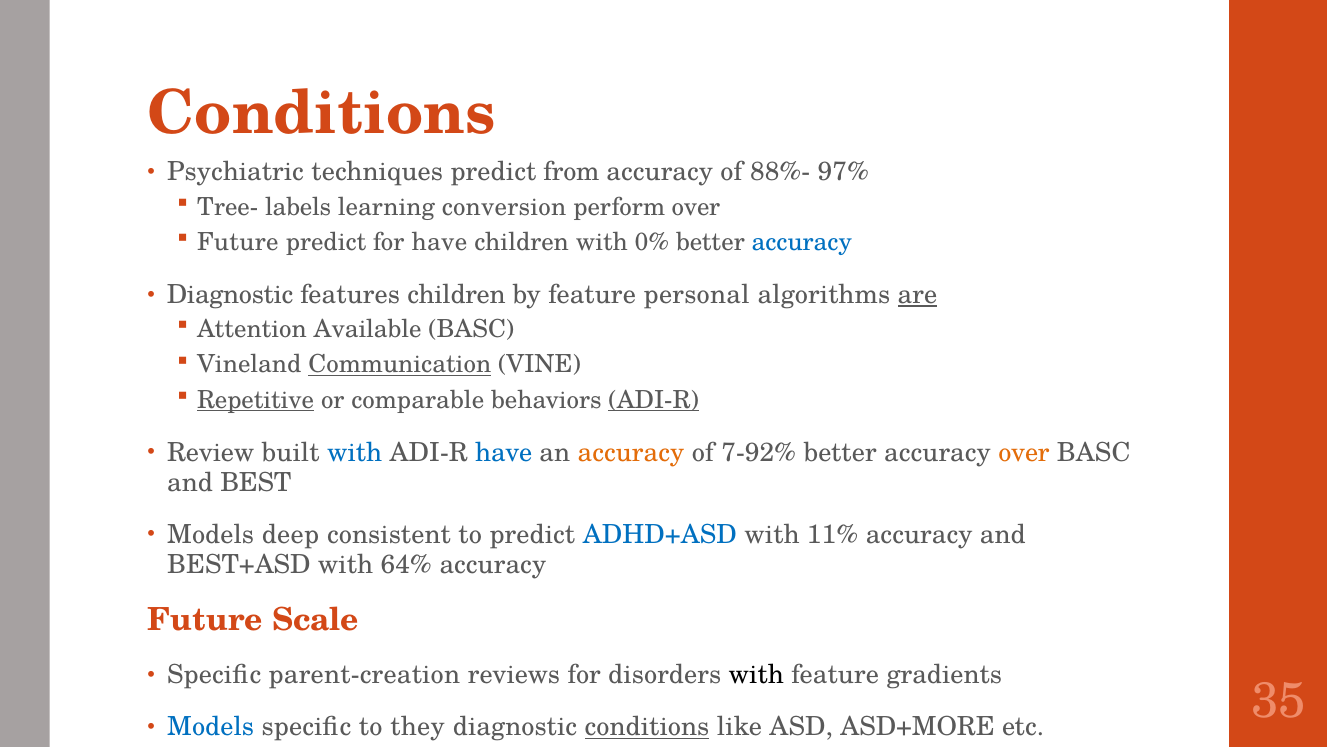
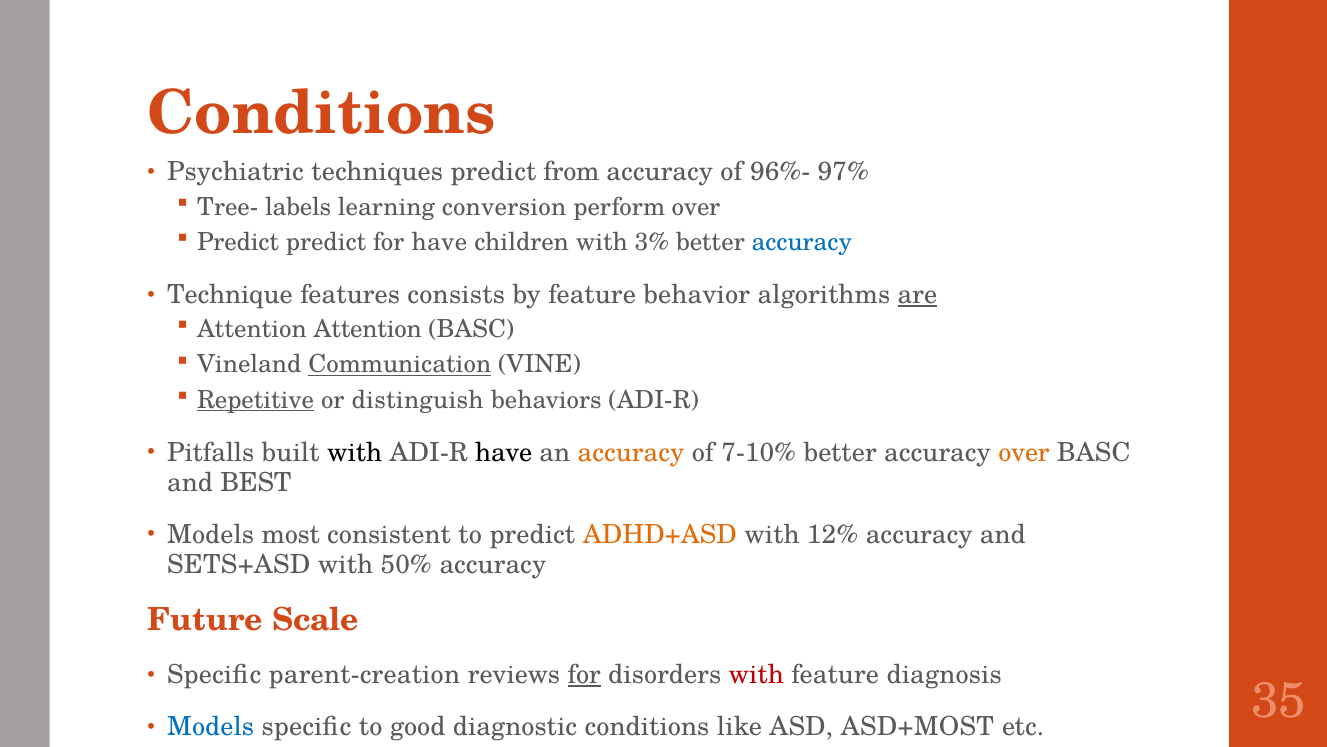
88%-: 88%- -> 96%- (780, 172)
Future: Future -> Predict (238, 242)
0%: 0% -> 3% (652, 242)
Diagnostic: Diagnostic -> Technique (230, 294)
features children: children -> consists (456, 294)
personal: personal -> behavior (697, 294)
Attention Available: Available -> Attention (368, 329)
comparable: comparable -> distinguish (418, 400)
ADI-R underline: present -> none (654, 400)
Review: Review -> Pitfalls (211, 452)
with colour: blue -> black (355, 452)
have colour: blue -> black (504, 452)
7-92%: 7-92% -> 7-10% (759, 452)
deep: deep -> most (291, 534)
ADHD+ASD colour: blue -> orange (660, 534)
11%: 11% -> 12% (833, 534)
BEST+ASD: BEST+ASD -> SETS+ASD (239, 564)
64%: 64% -> 50% (406, 564)
for underline: none -> present (584, 674)
with colour: black -> red (756, 674)
gradients: gradients -> diagnosis (944, 674)
they: they -> good (418, 726)
conditions underline: present -> none (647, 726)
ASD+MORE: ASD+MORE -> ASD+MOST (917, 726)
